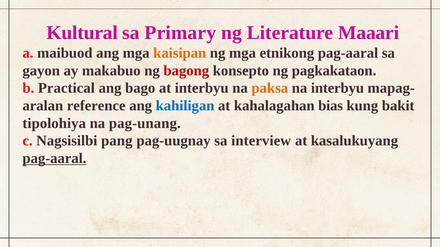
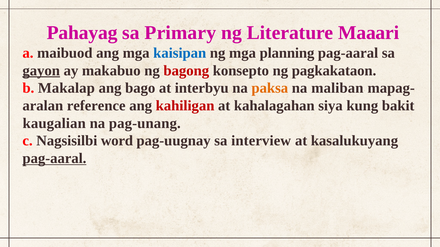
Kultural: Kultural -> Pahayag (82, 33)
kaisipan colour: orange -> blue (180, 53)
etnikong: etnikong -> planning (287, 53)
gayon underline: none -> present (41, 71)
Practical: Practical -> Makalap (66, 88)
na interbyu: interbyu -> maliban (337, 88)
kahiligan colour: blue -> red (185, 106)
bias: bias -> siya (331, 106)
tipolohiya: tipolohiya -> kaugalian (54, 123)
pang: pang -> word (117, 141)
